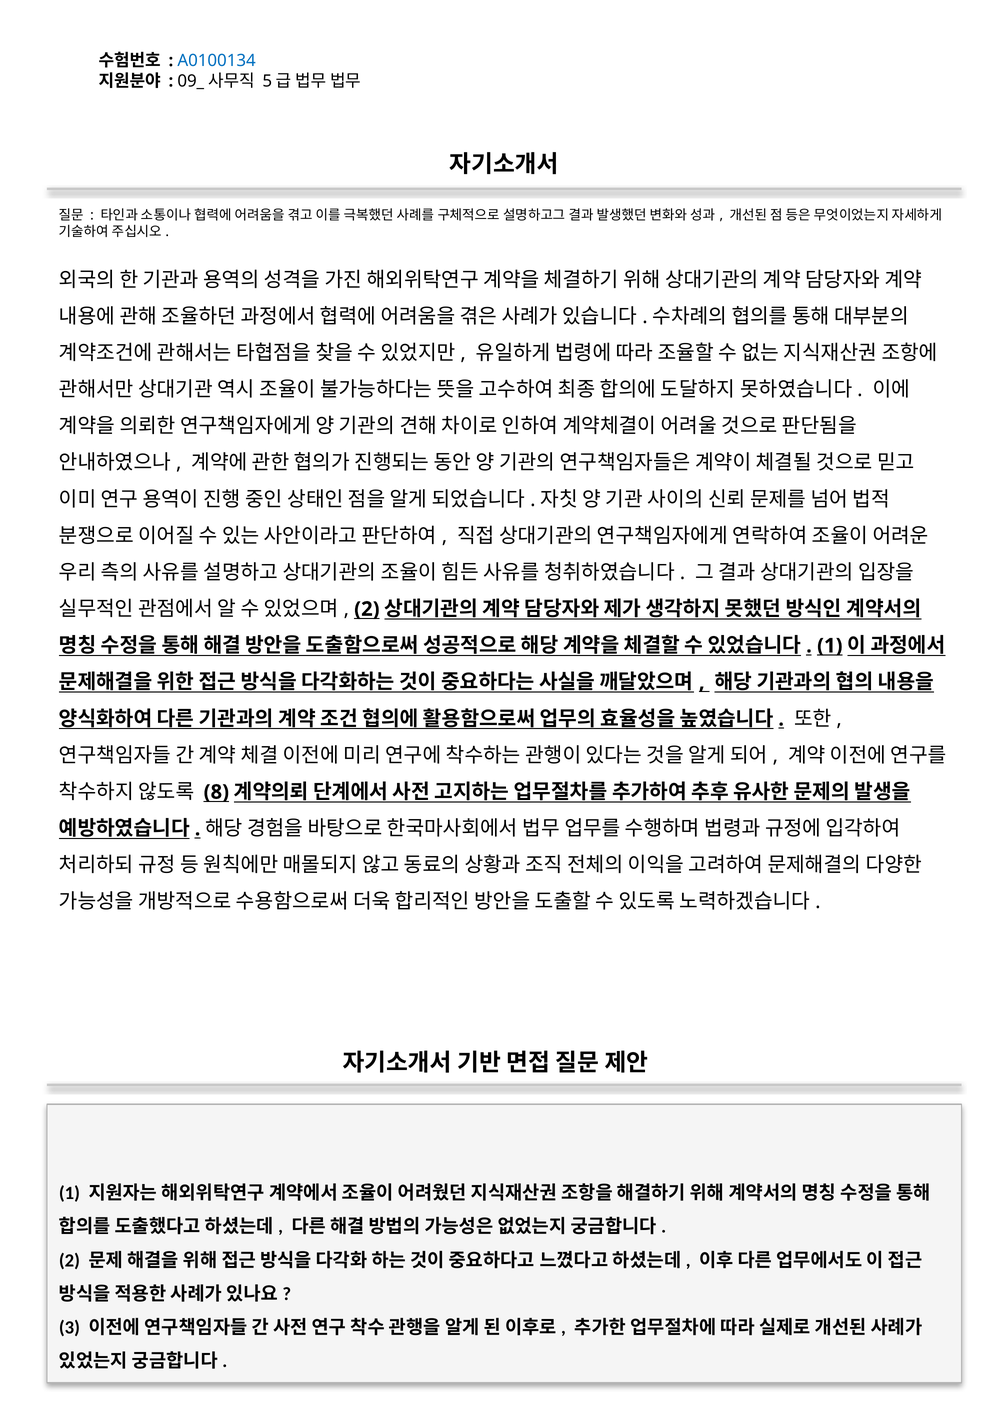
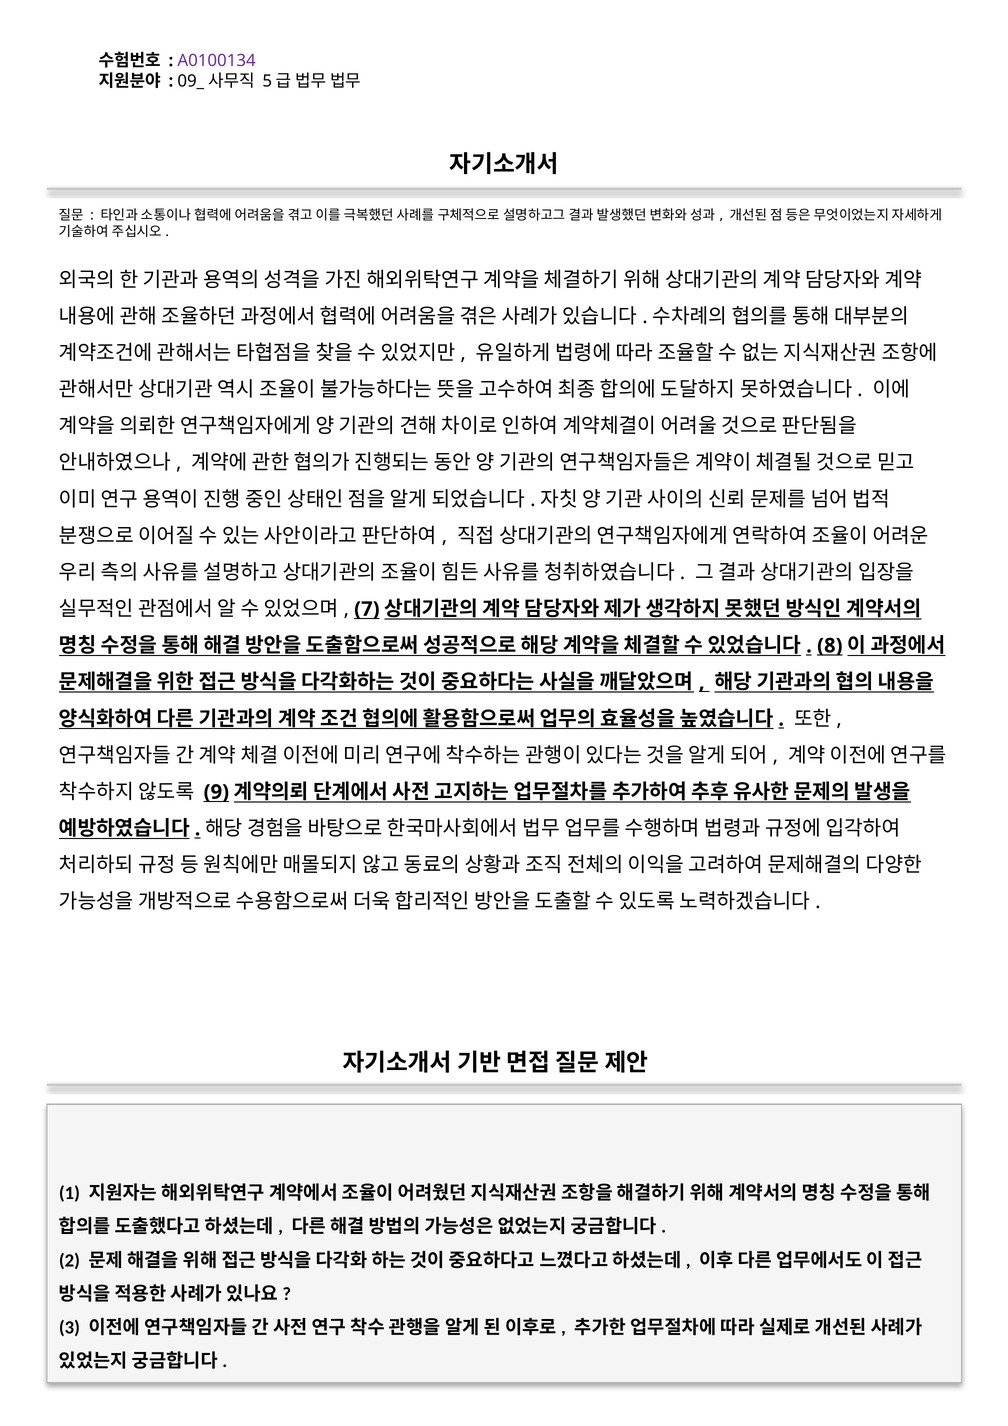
A0100134 colour: blue -> purple (217, 61)
2: 2 -> 7 (367, 609)
1: 1 -> 8 (830, 646)
8: 8 -> 9 (216, 792)
